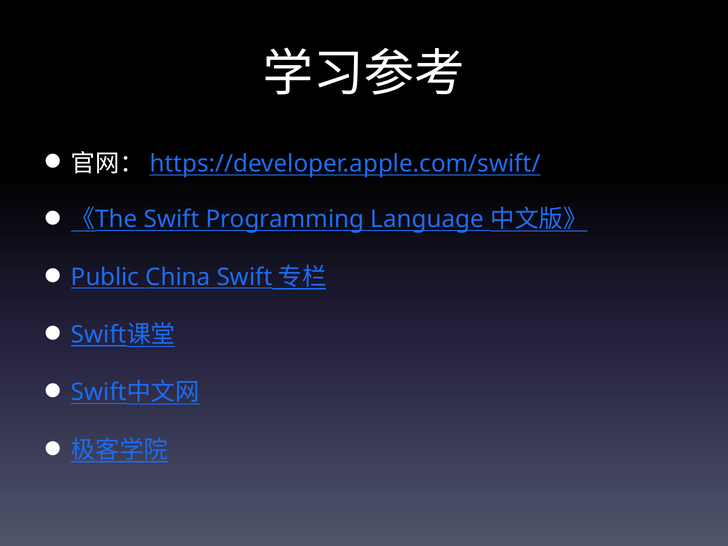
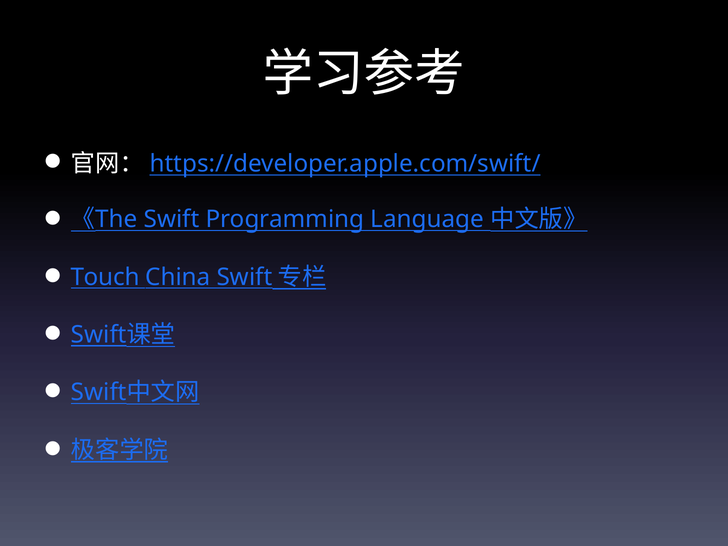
Public: Public -> Touch (105, 277)
